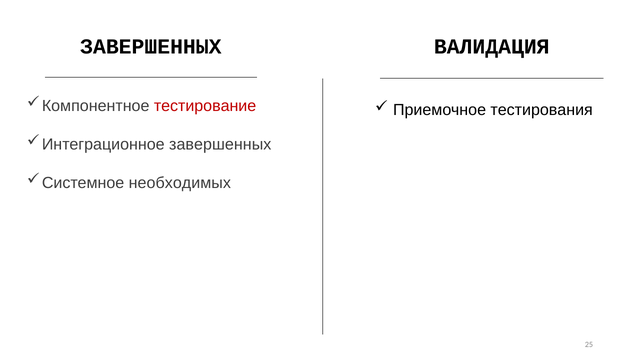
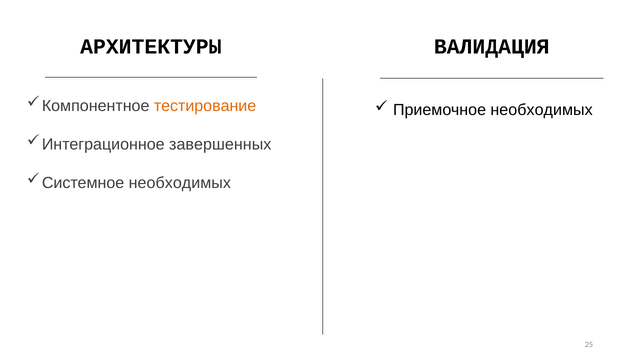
ЗАВЕРШЕННЫХ: ЗАВЕРШЕННЫХ -> АРХИТЕКТУРЫ (151, 47)
тестирование colour: red -> orange (205, 106)
Приемочное тестирования: тестирования -> необходимых (542, 110)
